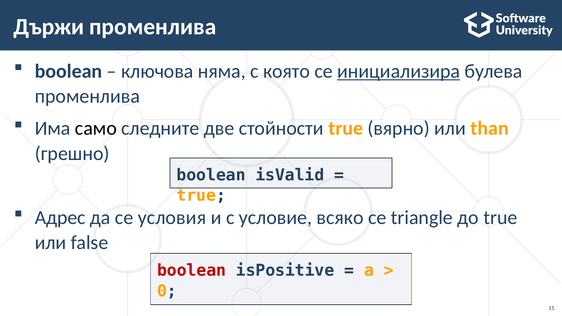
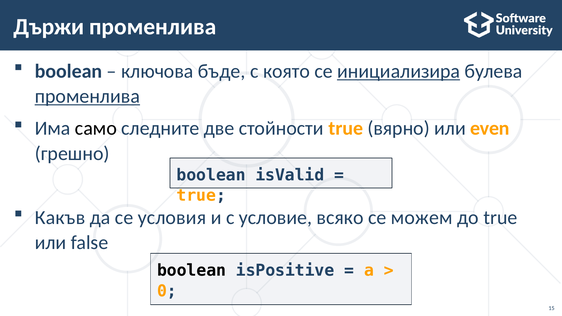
няма: няма -> бъде (222, 71)
променлива underline: none -> present (87, 96)
than: than -> еven (490, 128)
Адрес: Адрес -> Какъв (60, 218)
triangle: triangle -> можем (422, 218)
boolean colour: red -> black (192, 270)
